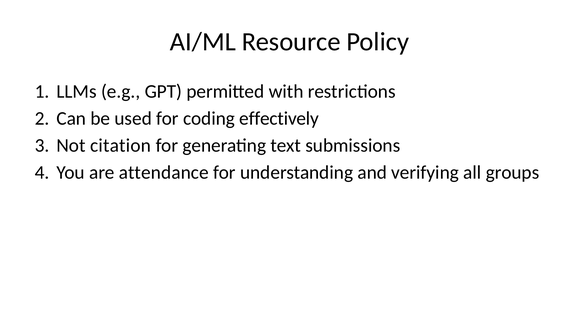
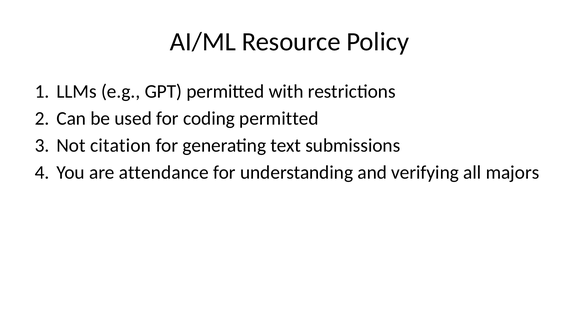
coding effectively: effectively -> permitted (279, 119)
groups: groups -> majors (513, 173)
